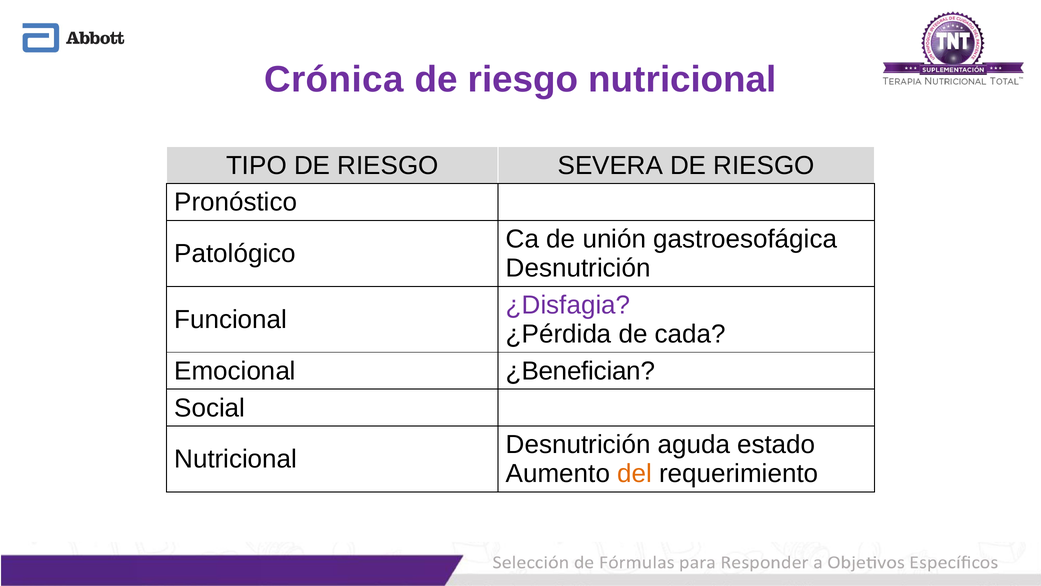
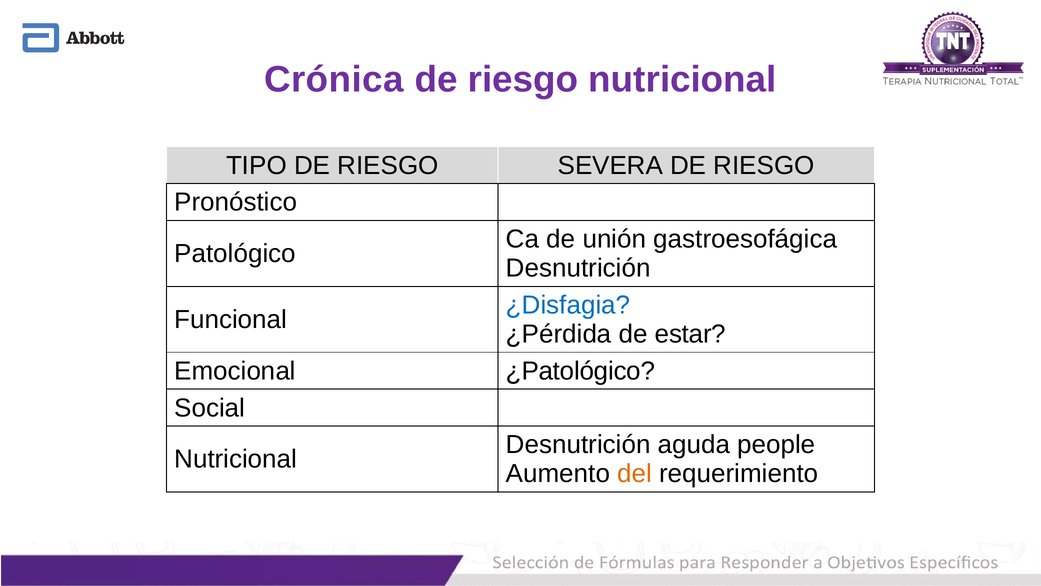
¿Disfagia colour: purple -> blue (568, 305)
cada: cada -> estar (690, 334)
¿Benefician: ¿Benefician -> ¿Patológico (581, 371)
estado: estado -> people (776, 445)
